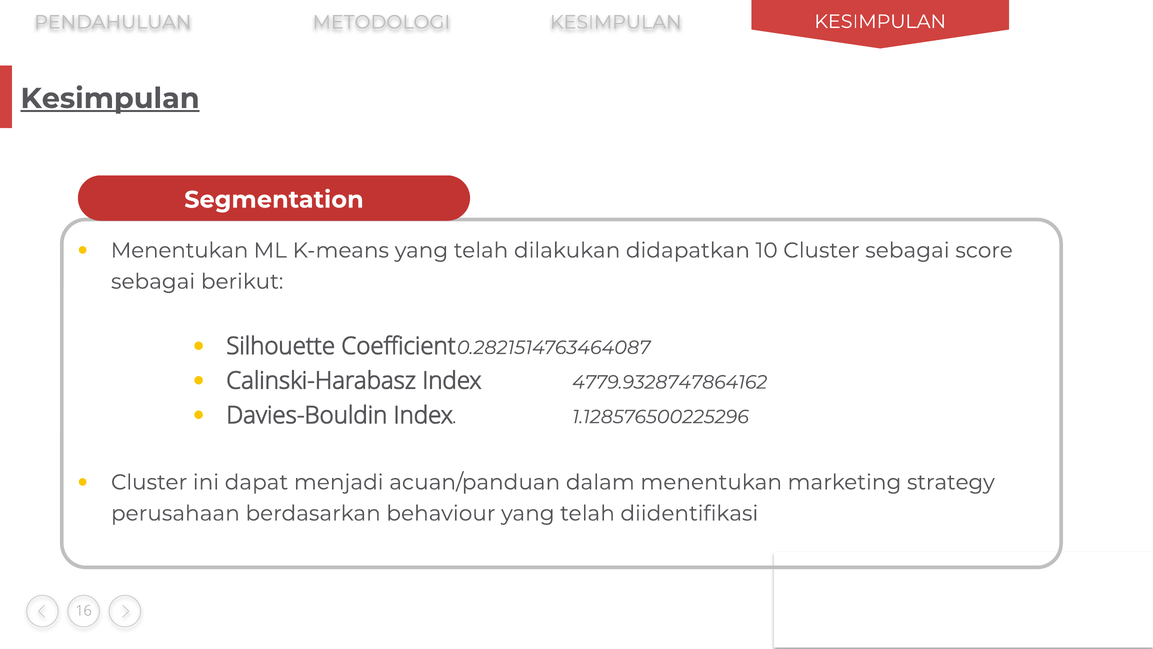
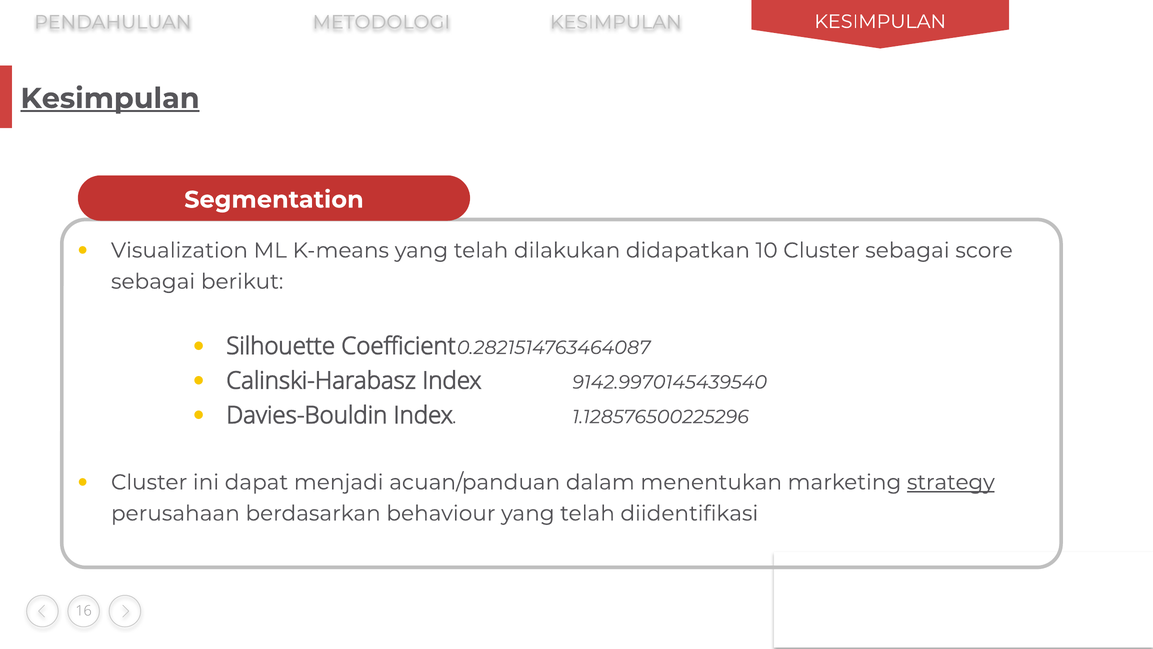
Menentukan: Menentukan -> Visualization (179, 250)
4779.9328747864162: 4779.9328747864162 -> 9142.9970145439540 (670, 382)
strategy underline: none -> present (951, 482)
